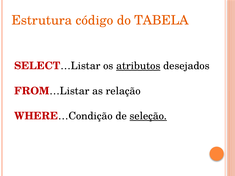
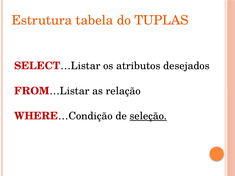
código: código -> tabela (94, 20)
TABELA: TABELA -> TUPLAS (161, 20)
atributos underline: present -> none (138, 66)
